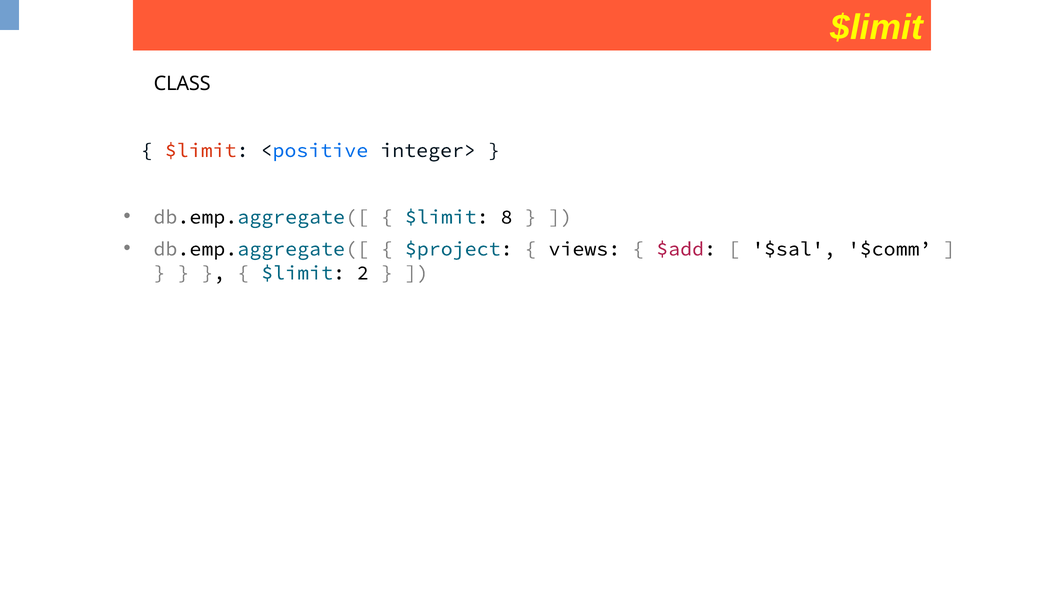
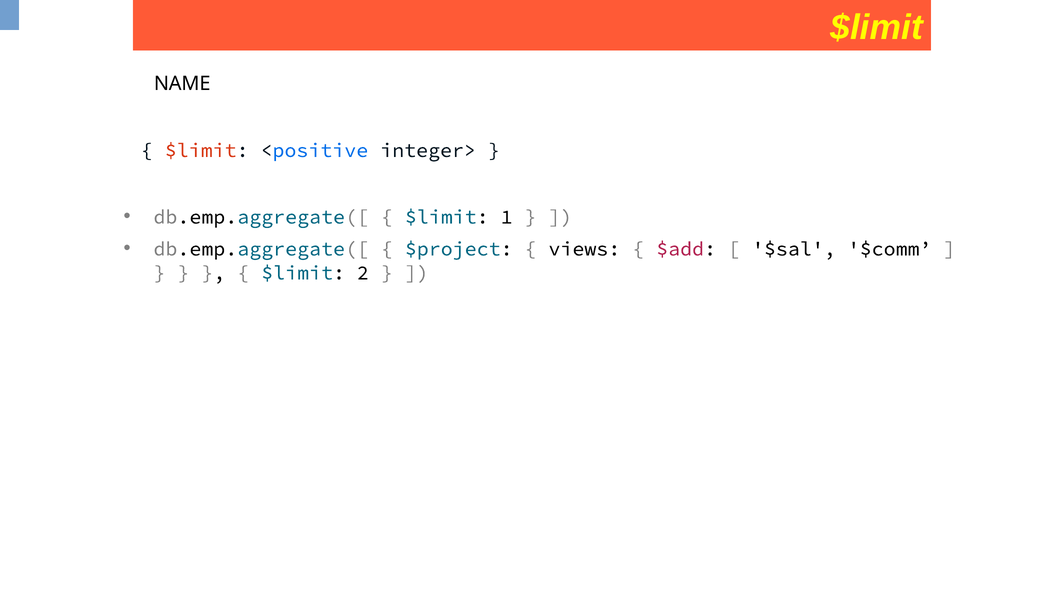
CLASS: CLASS -> NAME (182, 84)
8: 8 -> 1 (507, 217)
